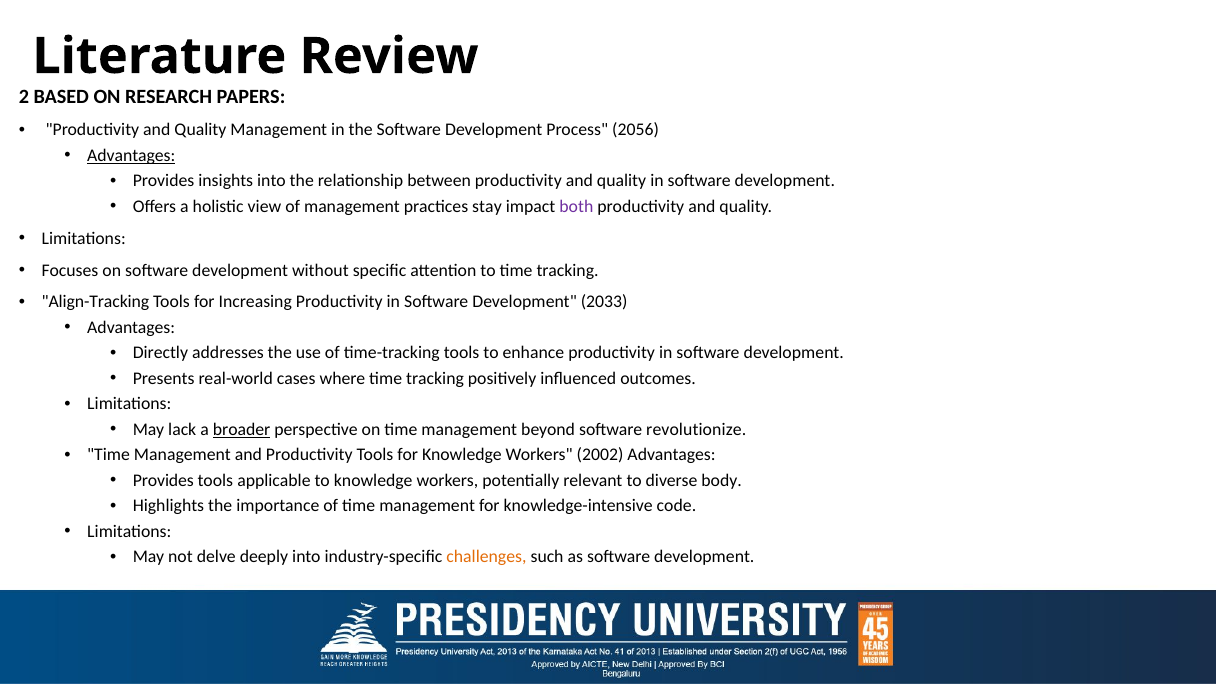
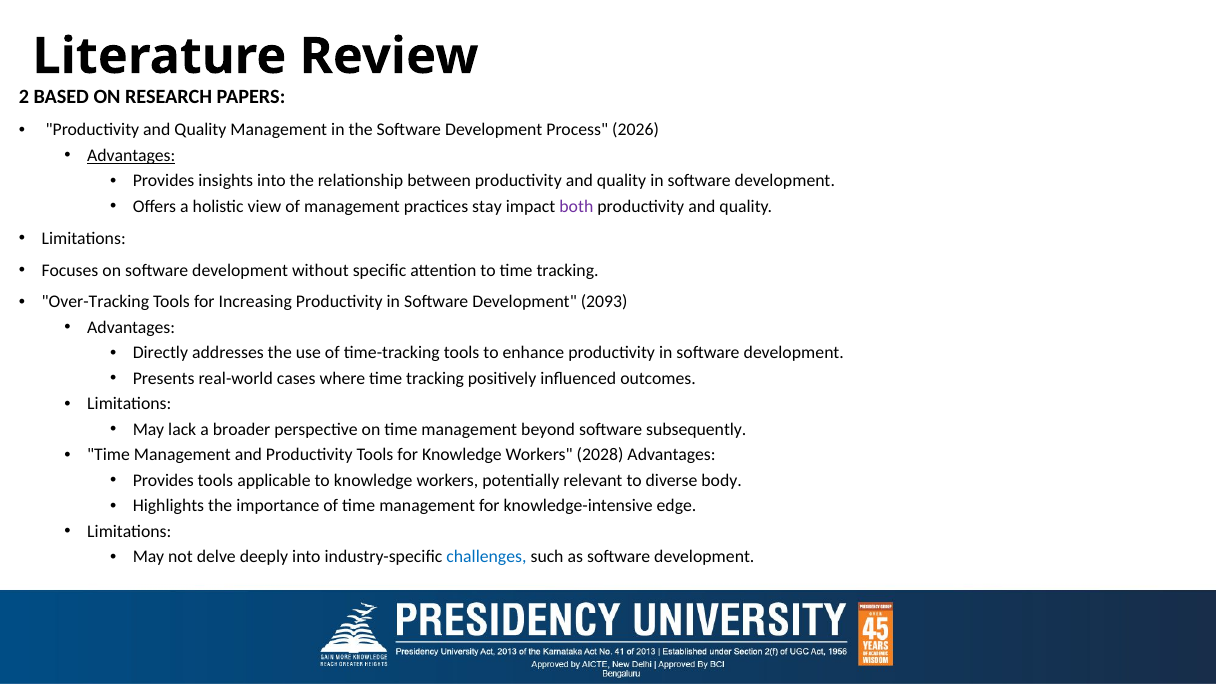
2056: 2056 -> 2026 (636, 130)
Align-Tracking: Align-Tracking -> Over-Tracking (95, 302)
2033: 2033 -> 2093 (604, 302)
broader underline: present -> none (242, 430)
revolutionize: revolutionize -> subsequently (696, 430)
2002: 2002 -> 2028 (600, 455)
code: code -> edge (677, 506)
challenges colour: orange -> blue (486, 557)
